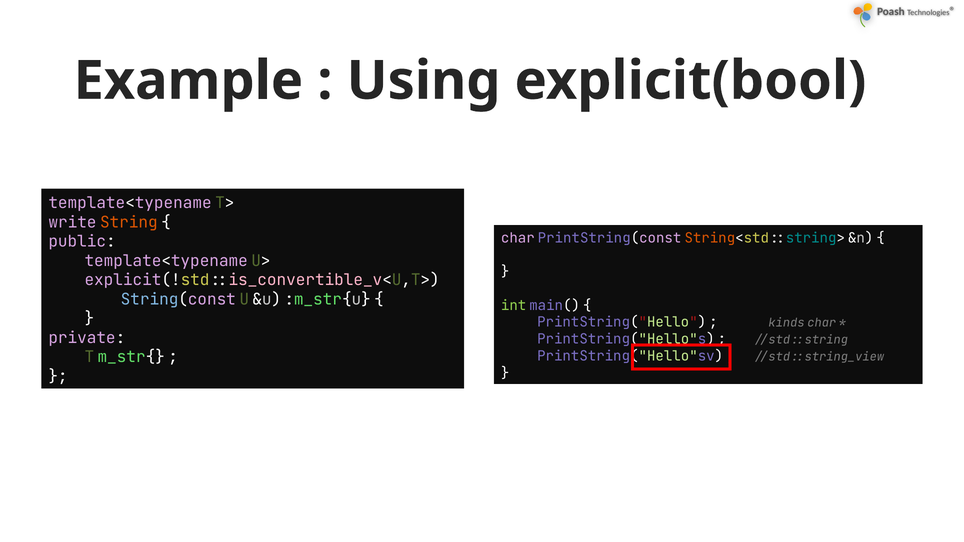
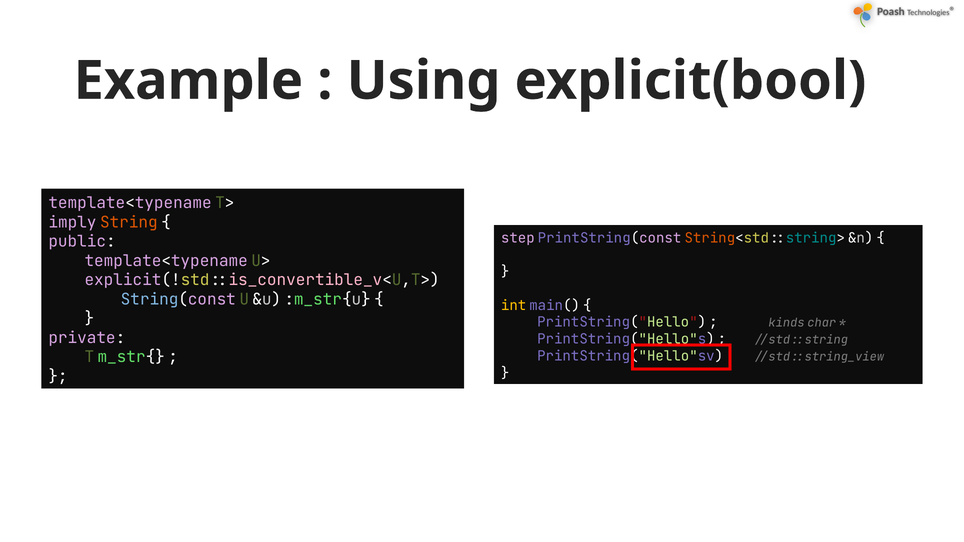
write: write -> imply (72, 222)
char: char -> step (518, 238)
int colour: light green -> yellow (514, 306)
